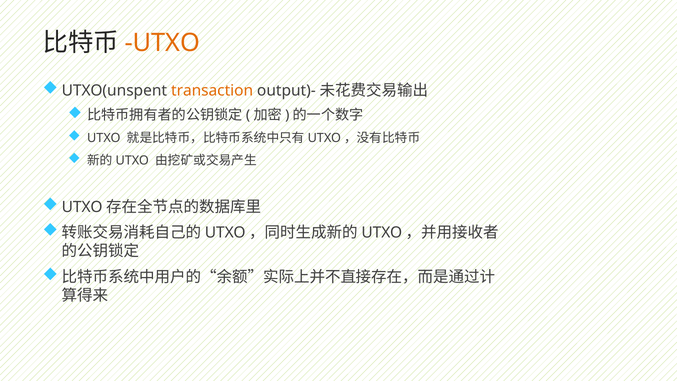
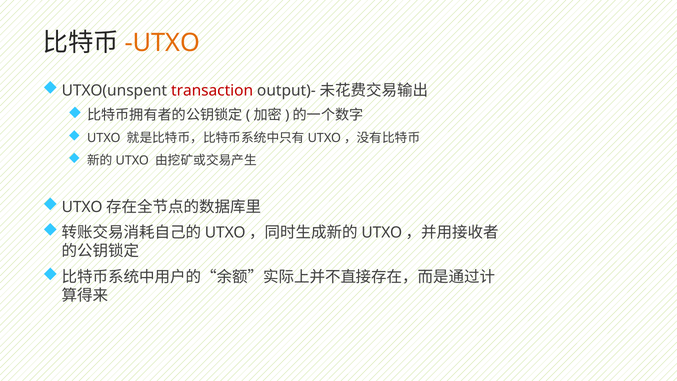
transaction colour: orange -> red (212, 90)
